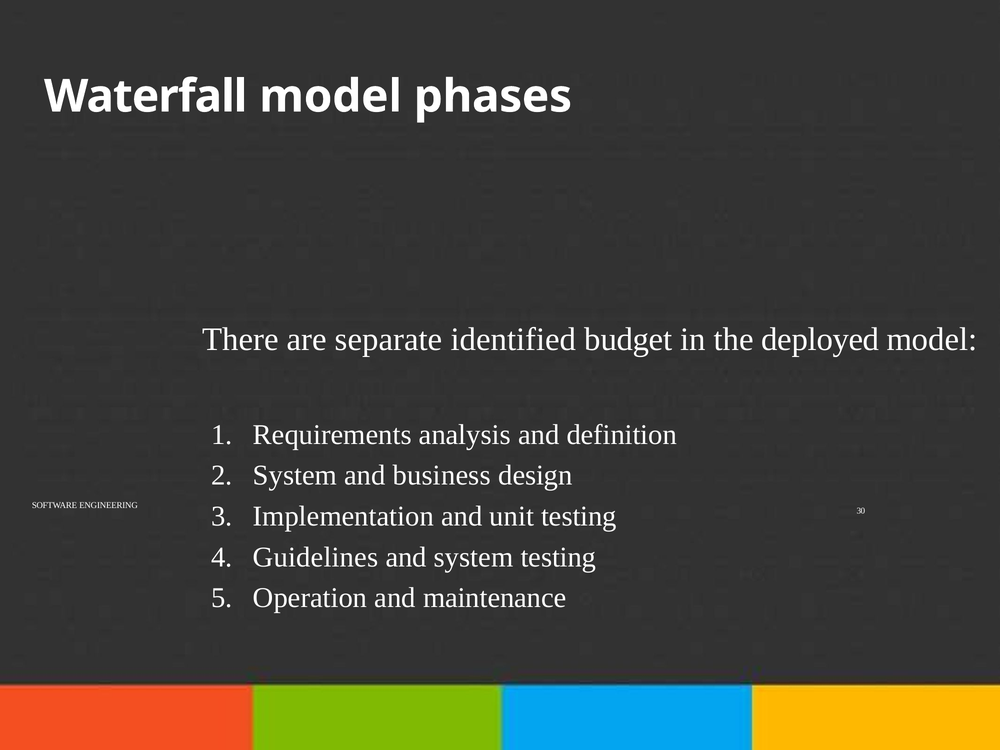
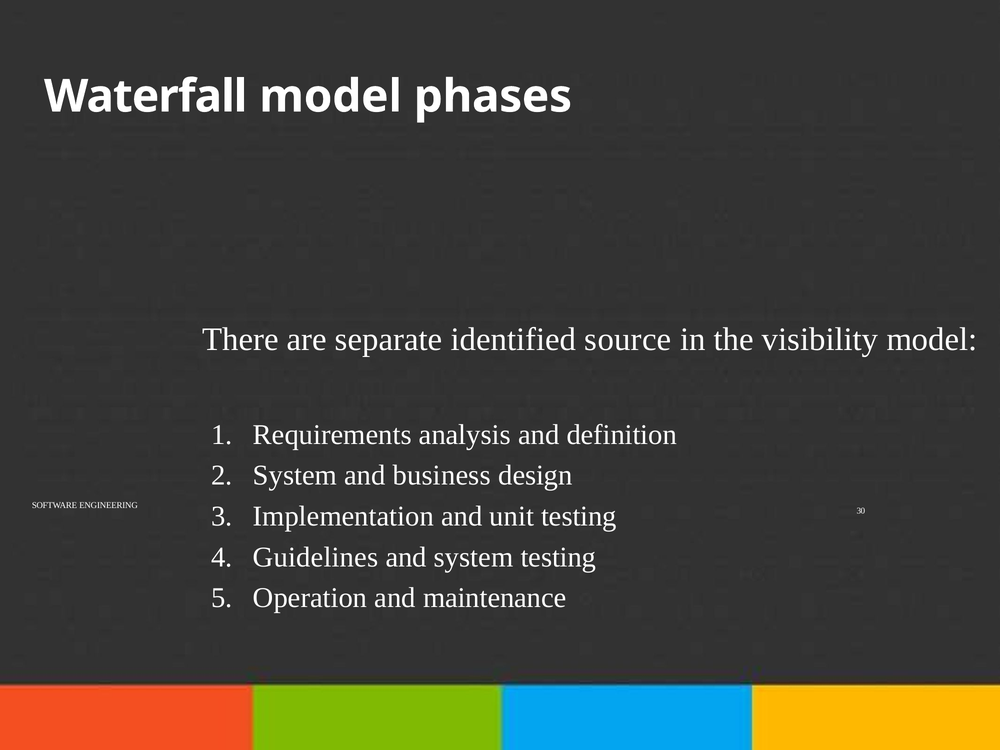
budget: budget -> source (628, 340)
deployed: deployed -> visibility (820, 340)
